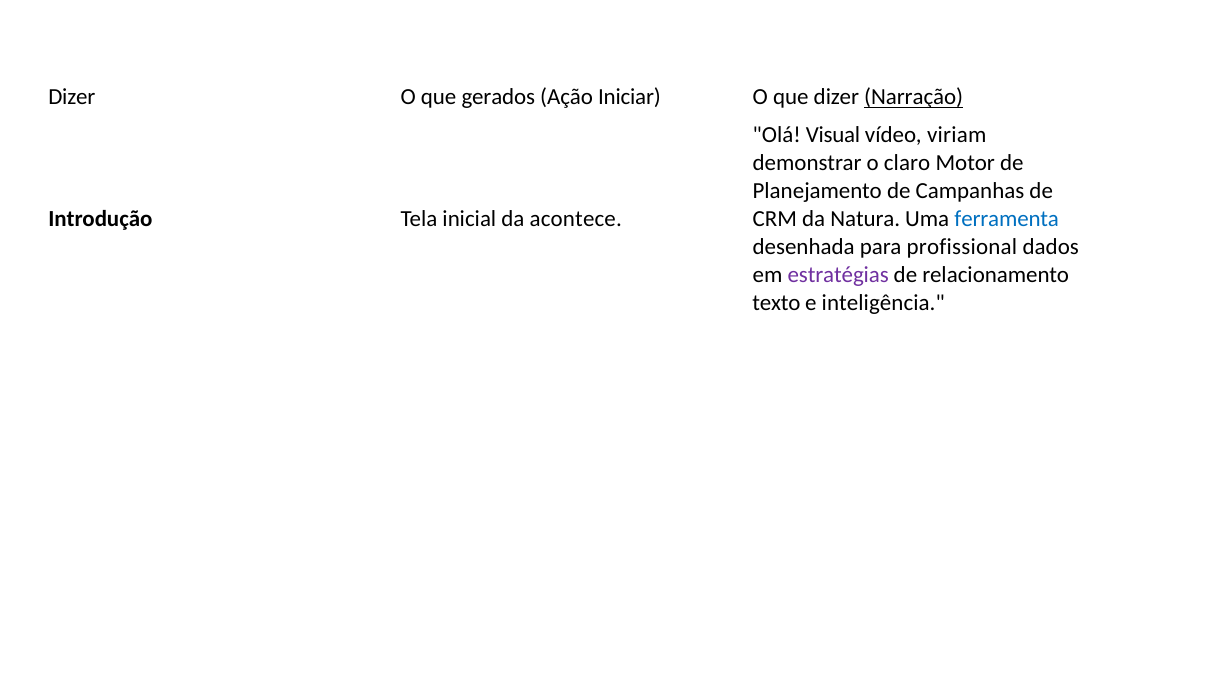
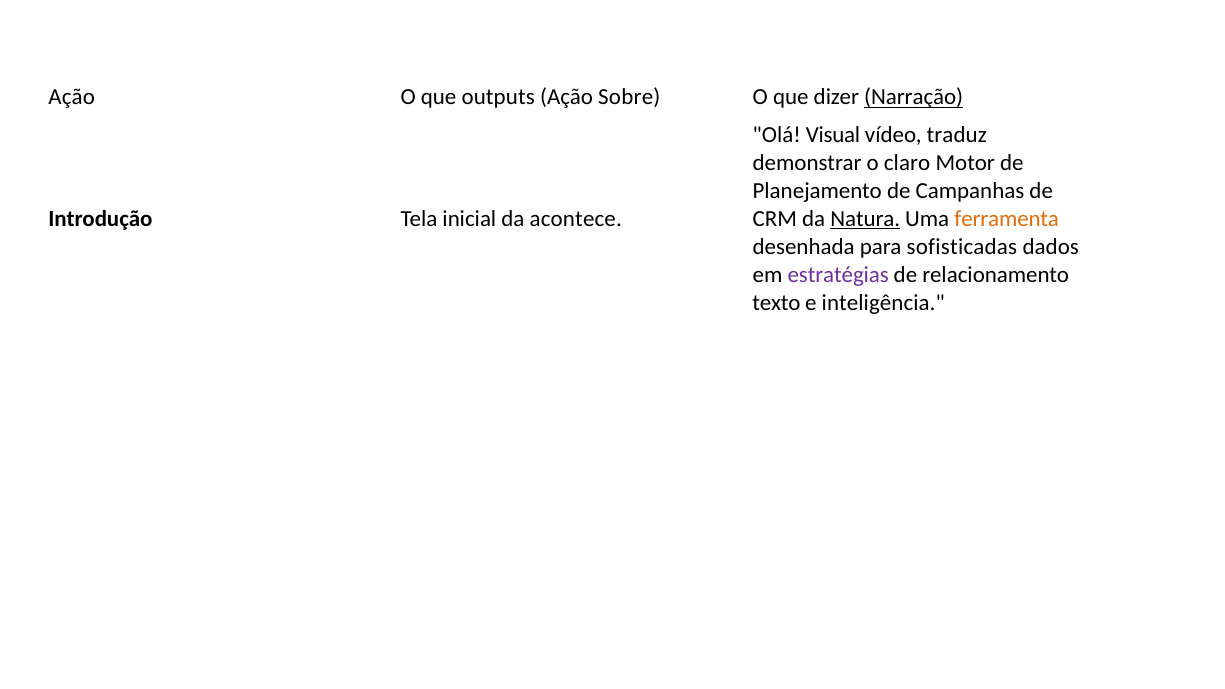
Dizer: Dizer -> Ação (72, 97)
gerados: gerados -> outputs (498, 97)
Iniciar: Iniciar -> Sobre (629, 97)
viriam: viriam -> traduz (957, 135)
Natura underline: none -> present (865, 219)
ferramenta colour: blue -> orange (1007, 219)
profissional: profissional -> sofisticadas (962, 247)
